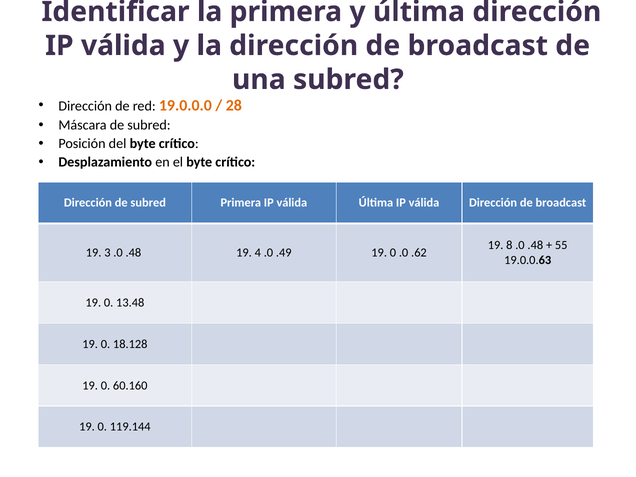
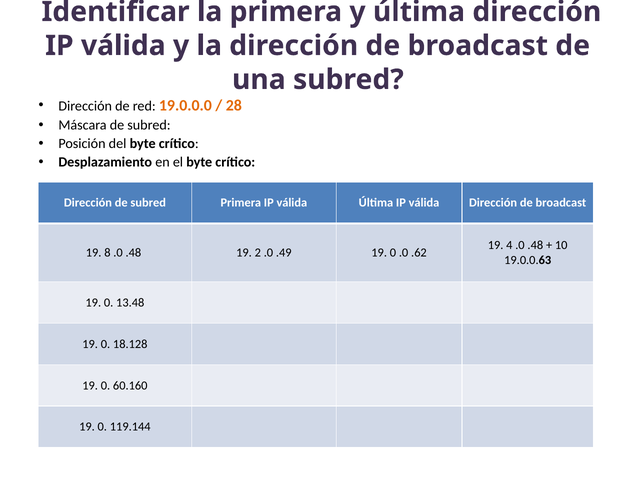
8: 8 -> 4 (509, 245)
55: 55 -> 10 (561, 245)
3: 3 -> 8 (107, 253)
4: 4 -> 2 (258, 253)
